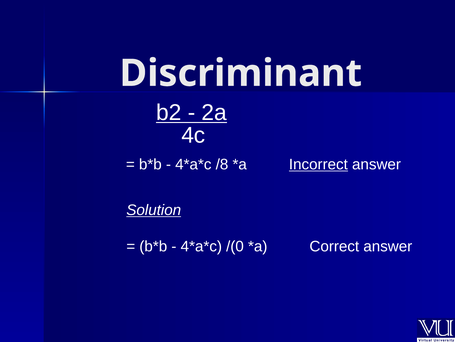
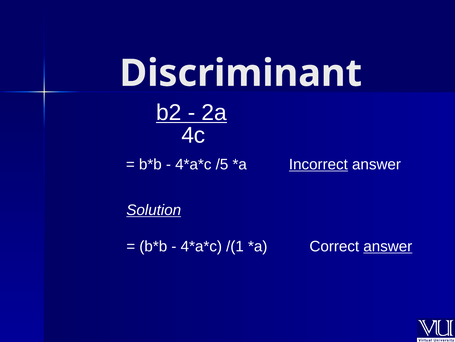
/8: /8 -> /5 (222, 164)
/(0: /(0 -> /(1 (235, 246)
answer underline: none -> present (388, 246)
